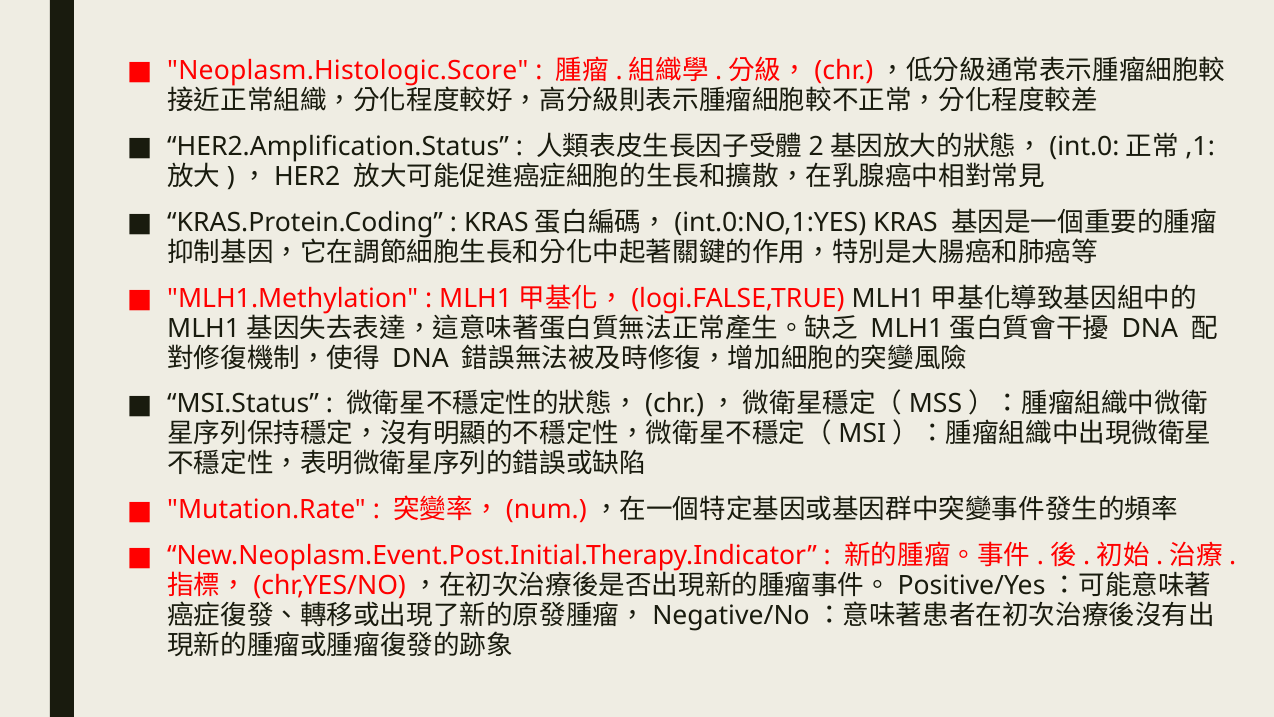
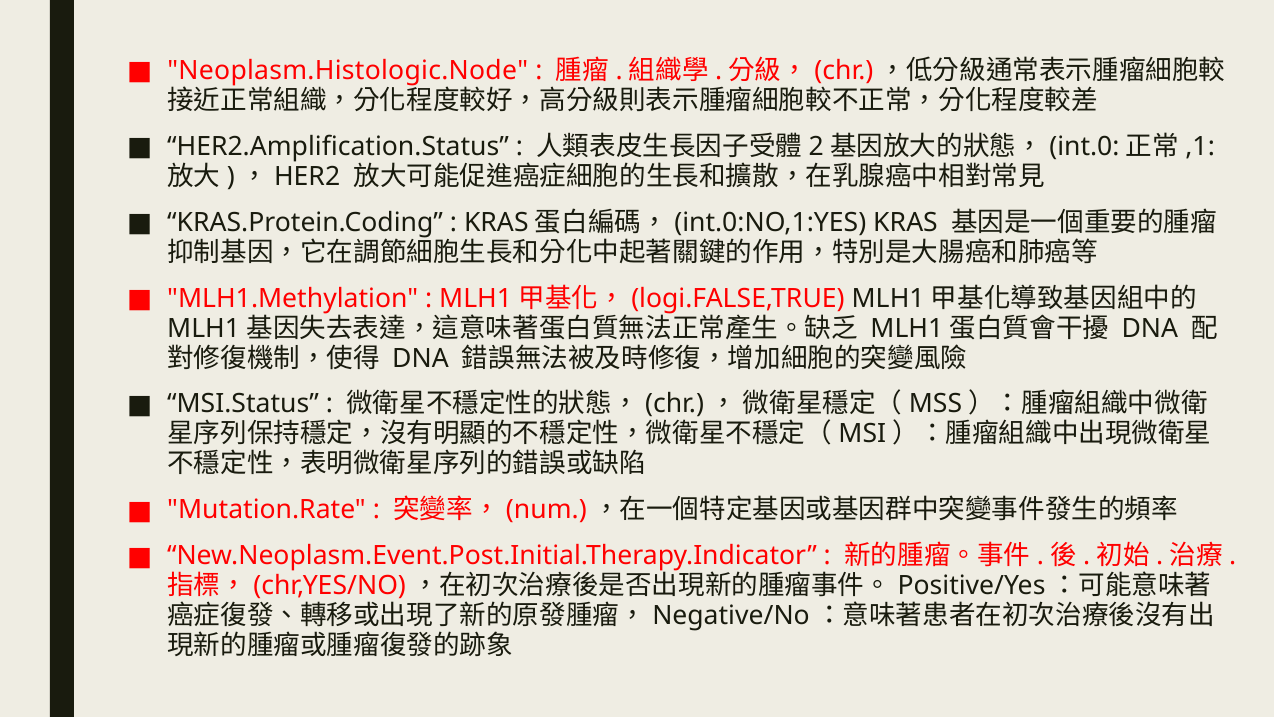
Neoplasm.Histologic.Score: Neoplasm.Histologic.Score -> Neoplasm.Histologic.Node (348, 71)
